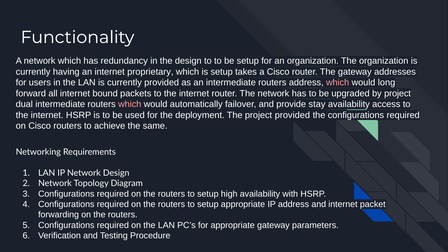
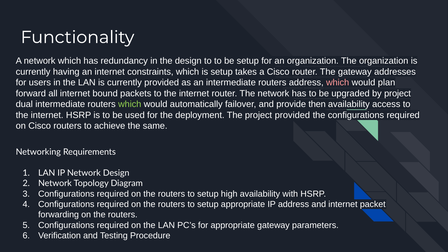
proprietary: proprietary -> constraints (150, 72)
long: long -> plan (387, 83)
which colour: pink -> light green (130, 104)
stay: stay -> then (317, 104)
